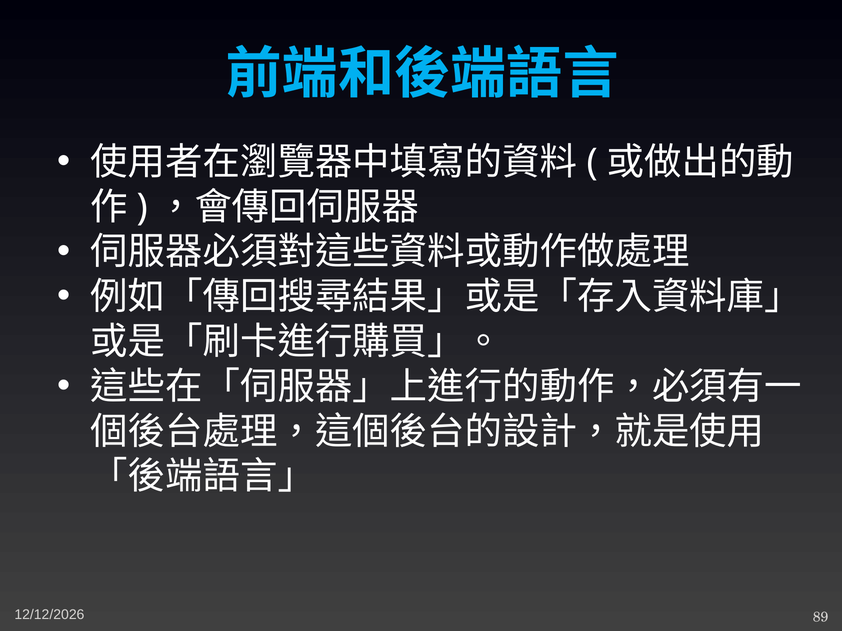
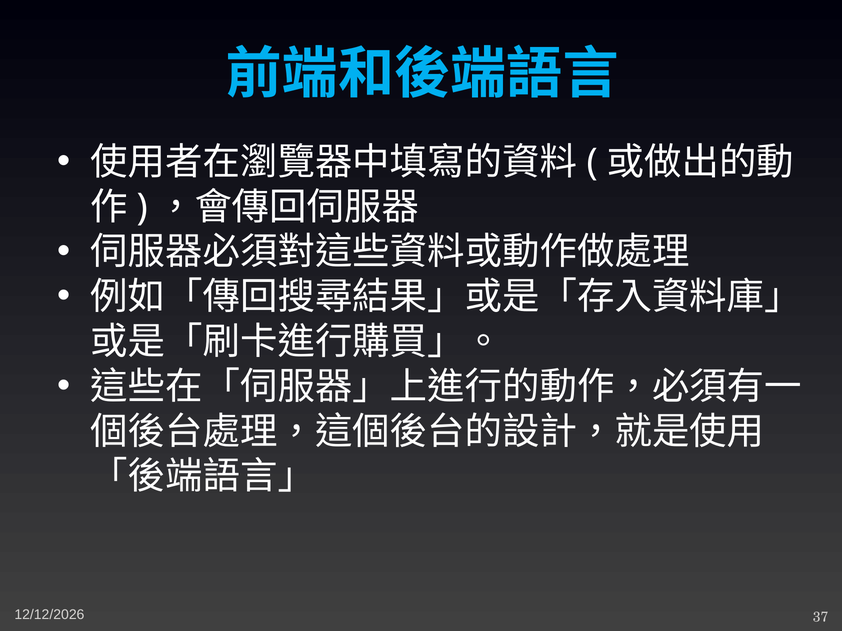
89: 89 -> 37 (821, 618)
